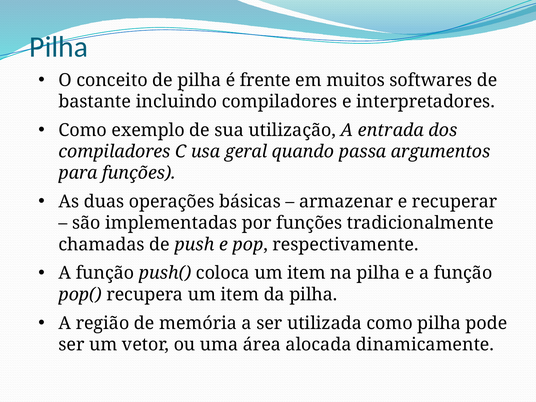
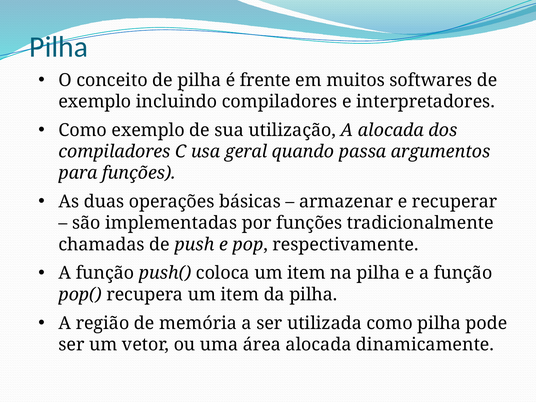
bastante: bastante -> exemplo (95, 102)
A entrada: entrada -> alocada (391, 130)
